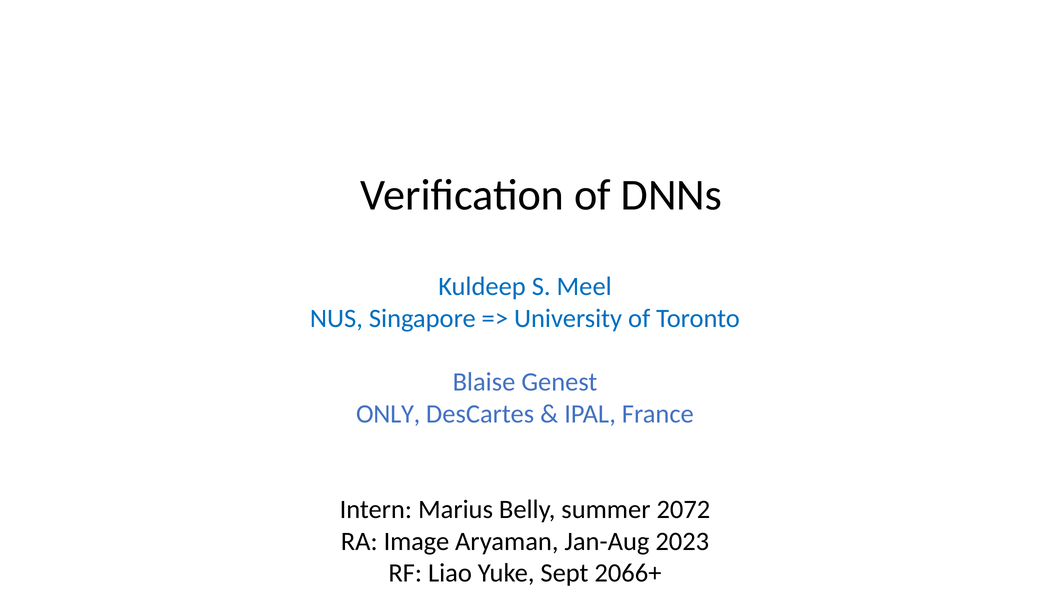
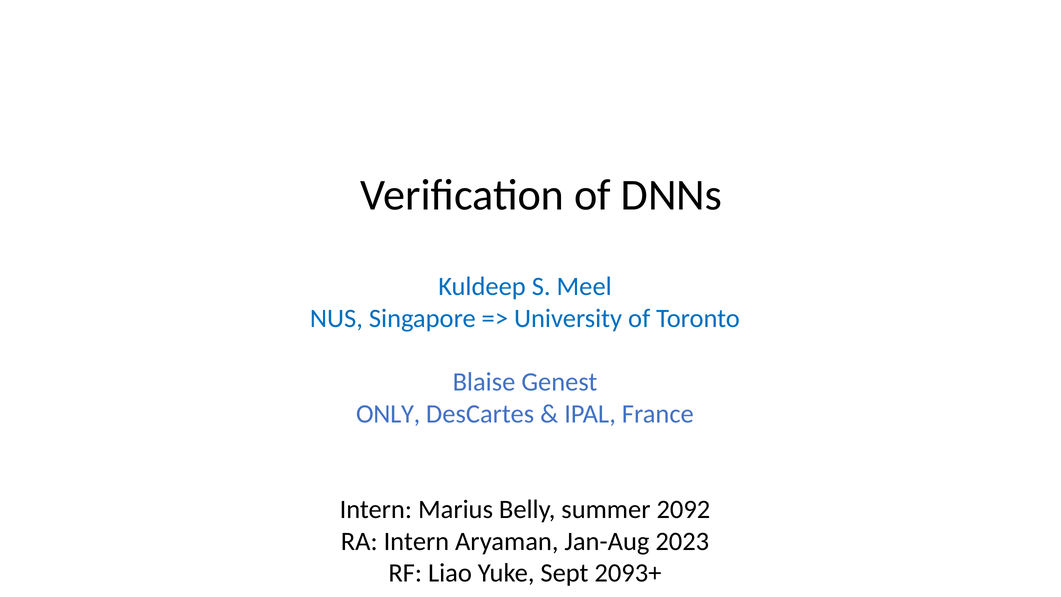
2072: 2072 -> 2092 (683, 509)
RA Image: Image -> Intern (416, 541)
2066+: 2066+ -> 2093+ (628, 573)
